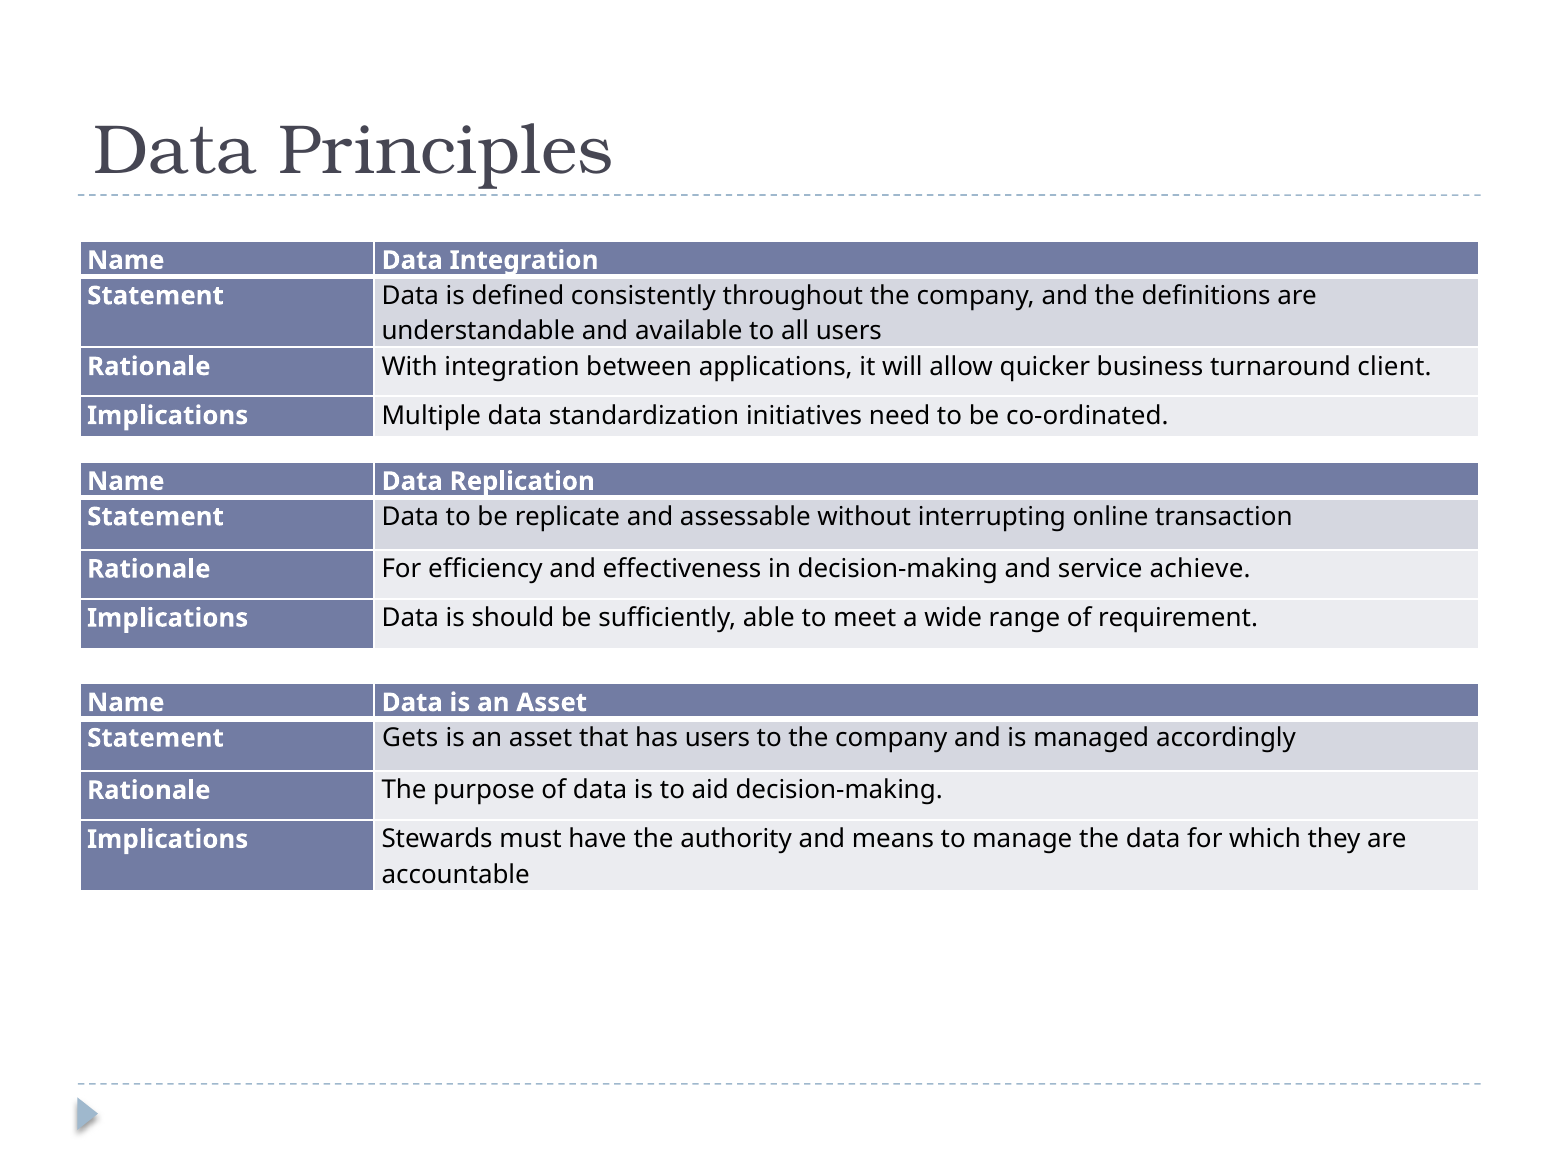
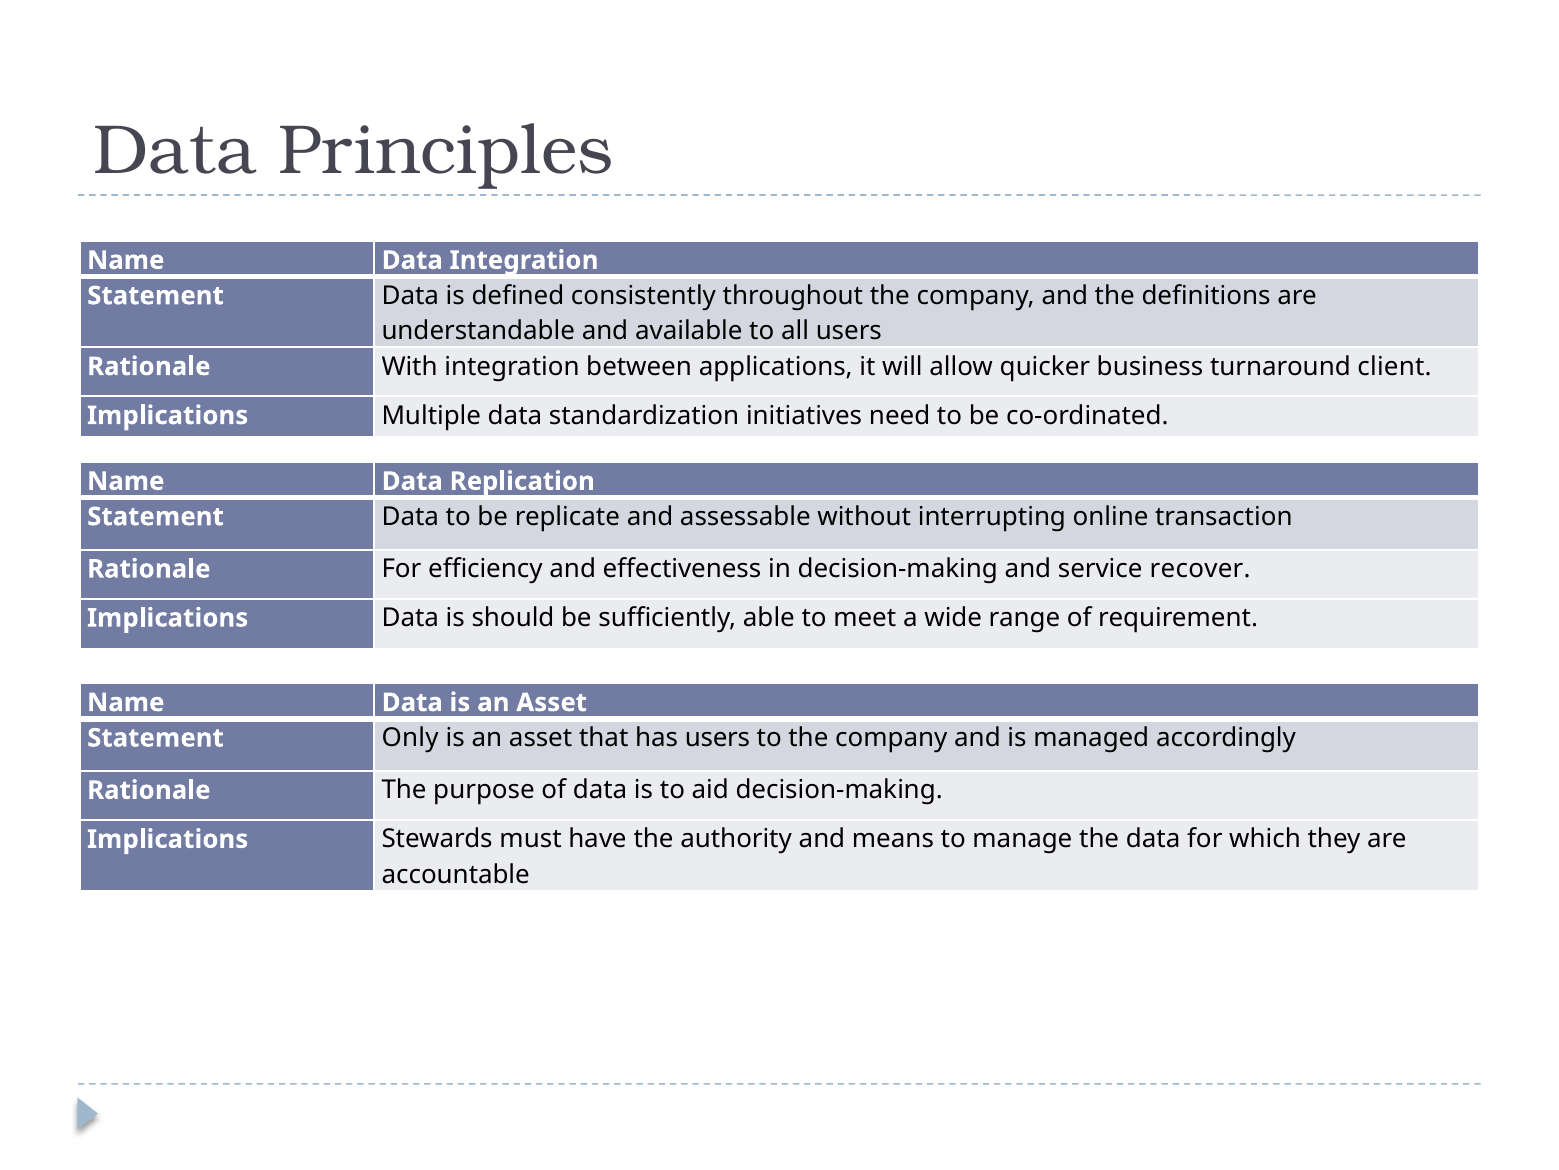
achieve: achieve -> recover (1200, 569)
Gets: Gets -> Only (410, 738)
